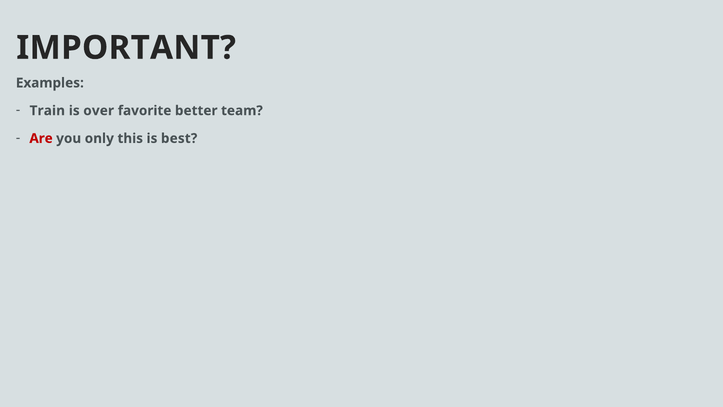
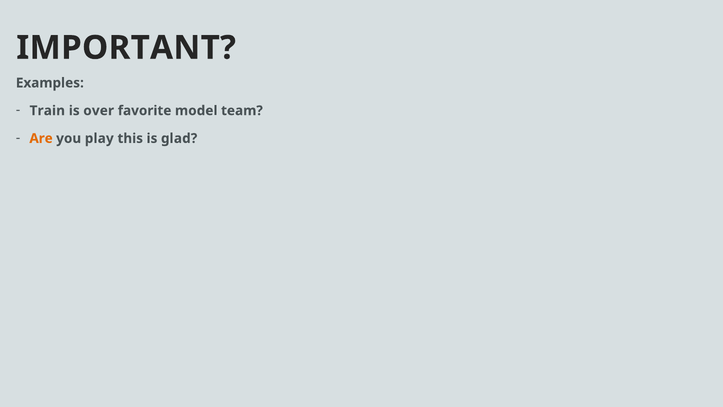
better: better -> model (196, 111)
Are colour: red -> orange (41, 138)
only: only -> play (99, 138)
best: best -> glad (179, 138)
